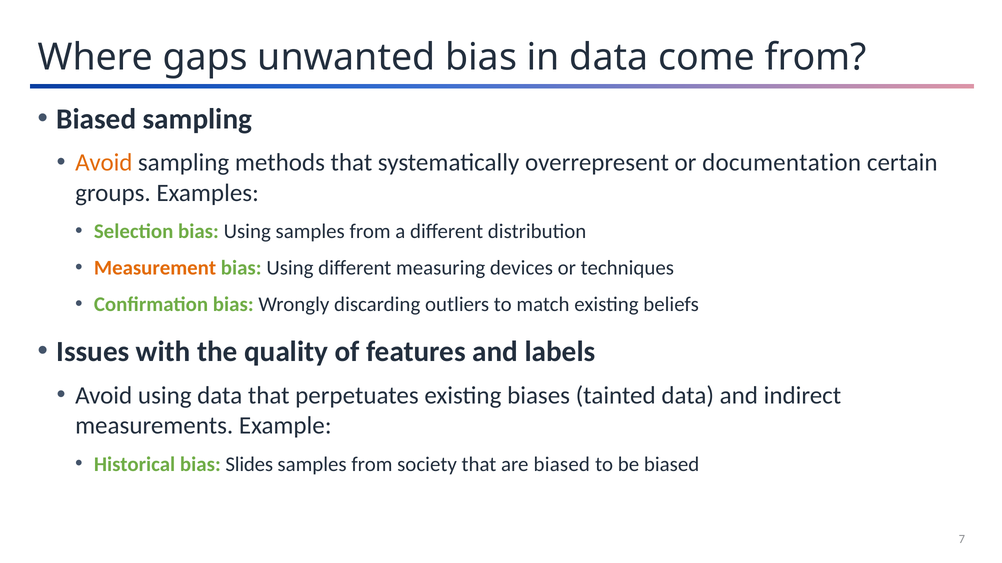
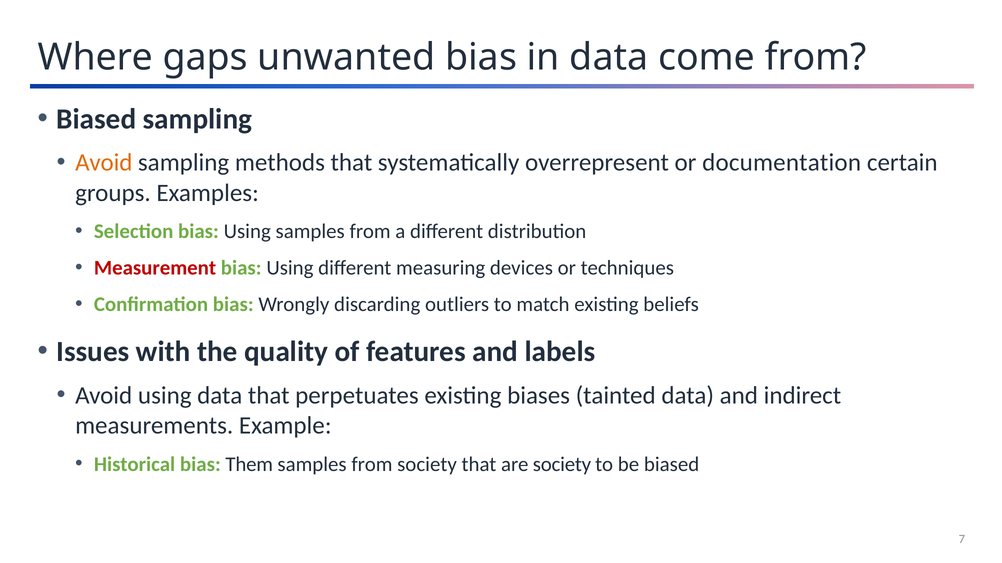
Measurement colour: orange -> red (155, 268)
Slides: Slides -> Them (249, 465)
are biased: biased -> society (562, 465)
